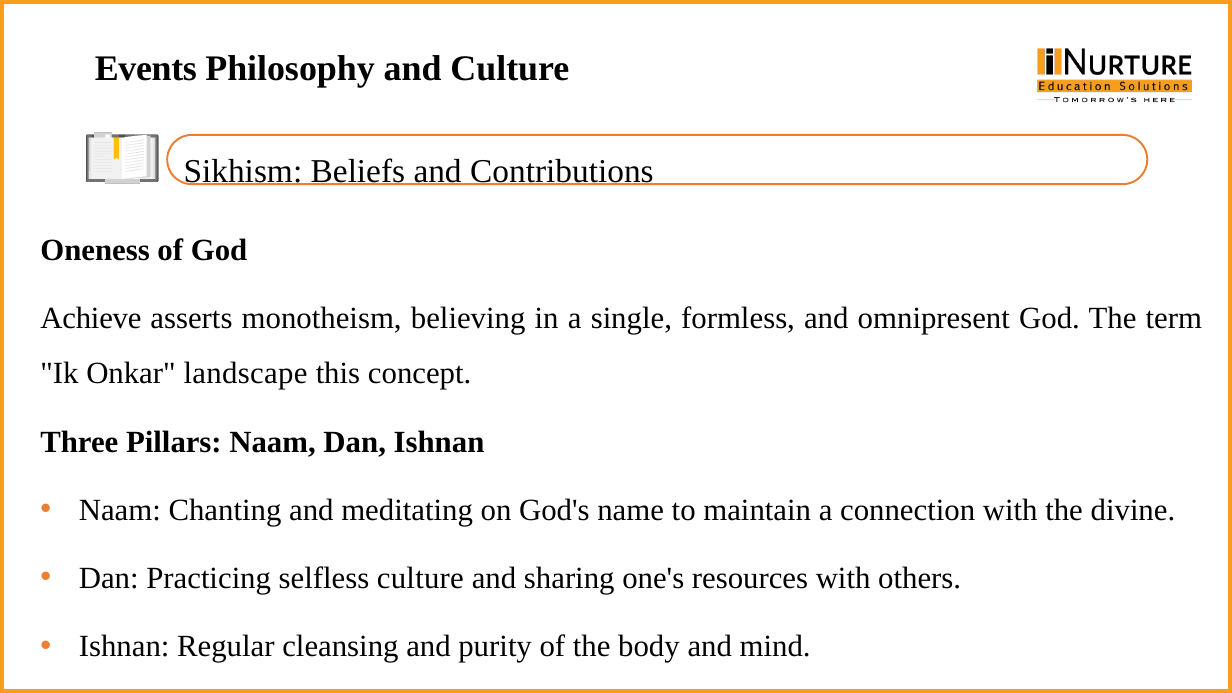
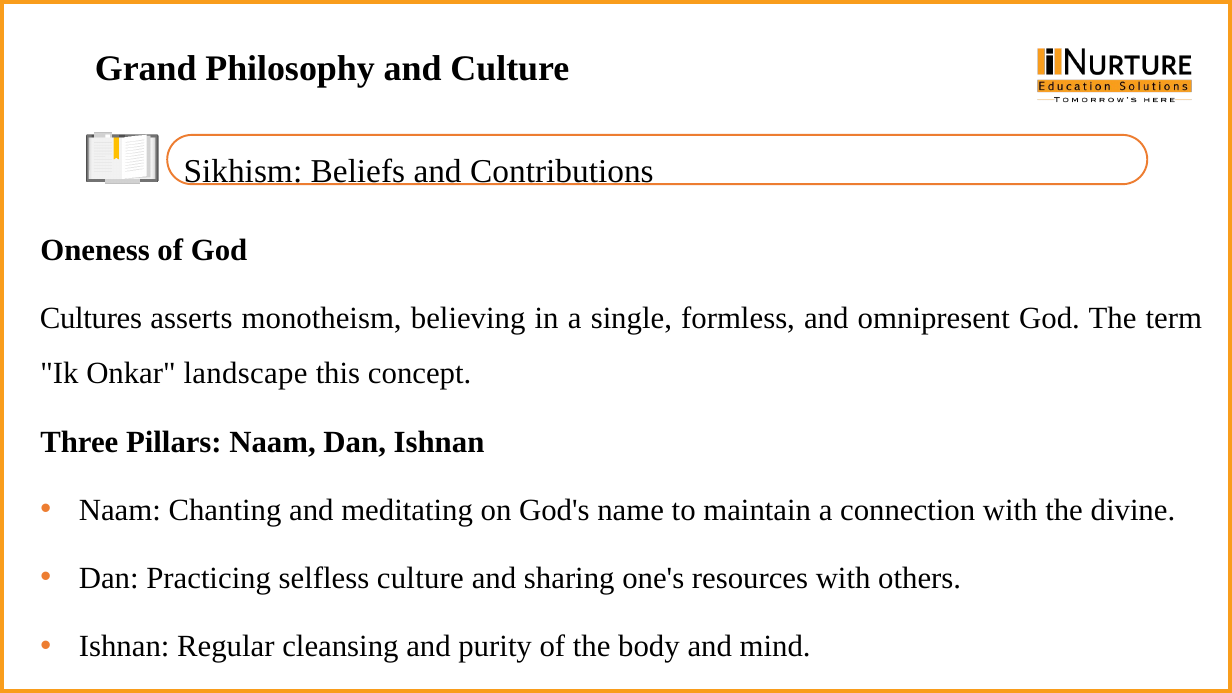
Events: Events -> Grand (146, 69)
Achieve: Achieve -> Cultures (91, 318)
